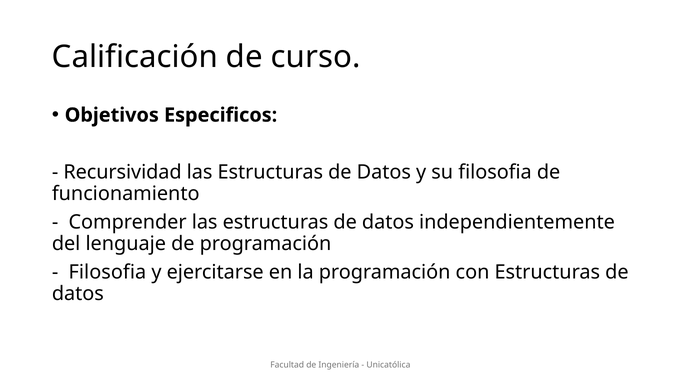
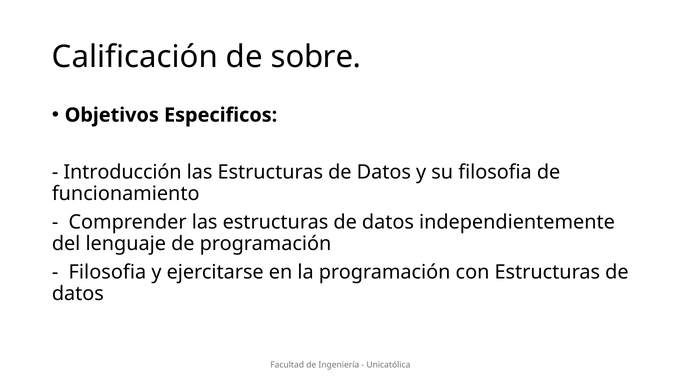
curso: curso -> sobre (316, 57)
Recursividad: Recursividad -> Introducción (123, 172)
